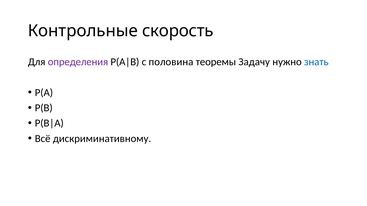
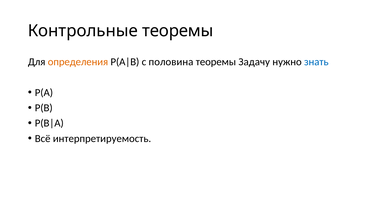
Контрольные скорость: скорость -> теоремы (178, 31)
определения colour: purple -> orange (78, 62)
дискриминативному: дискриминативному -> интерпретируемость (102, 139)
